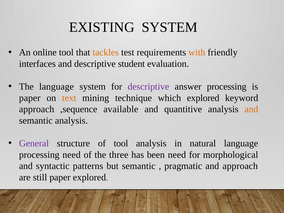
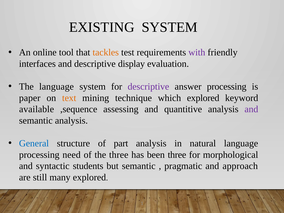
with colour: orange -> purple (197, 52)
student: student -> display (131, 64)
approach: approach -> available (37, 109)
available: available -> assessing (121, 109)
and colour: orange -> purple (251, 109)
General colour: purple -> blue (34, 143)
of tool: tool -> part (121, 143)
been need: need -> three (177, 155)
patterns: patterns -> students (88, 166)
still paper: paper -> many (60, 177)
